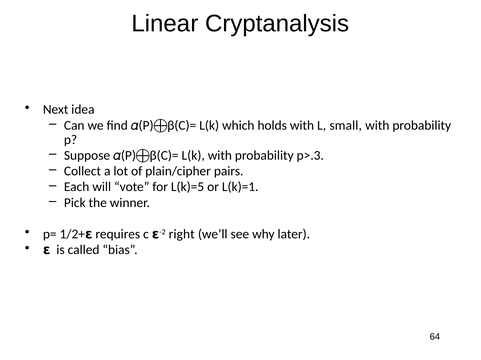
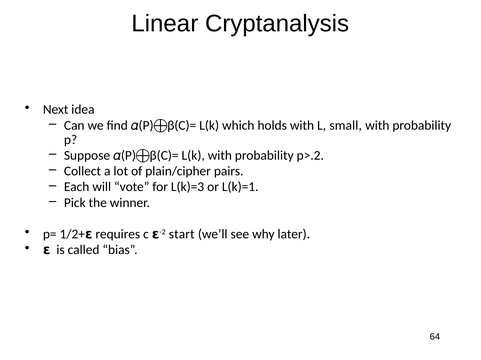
p>.3: p>.3 -> p>.2 (310, 156)
L(k)=5: L(k)=5 -> L(k)=3 (188, 187)
right: right -> start (182, 235)
